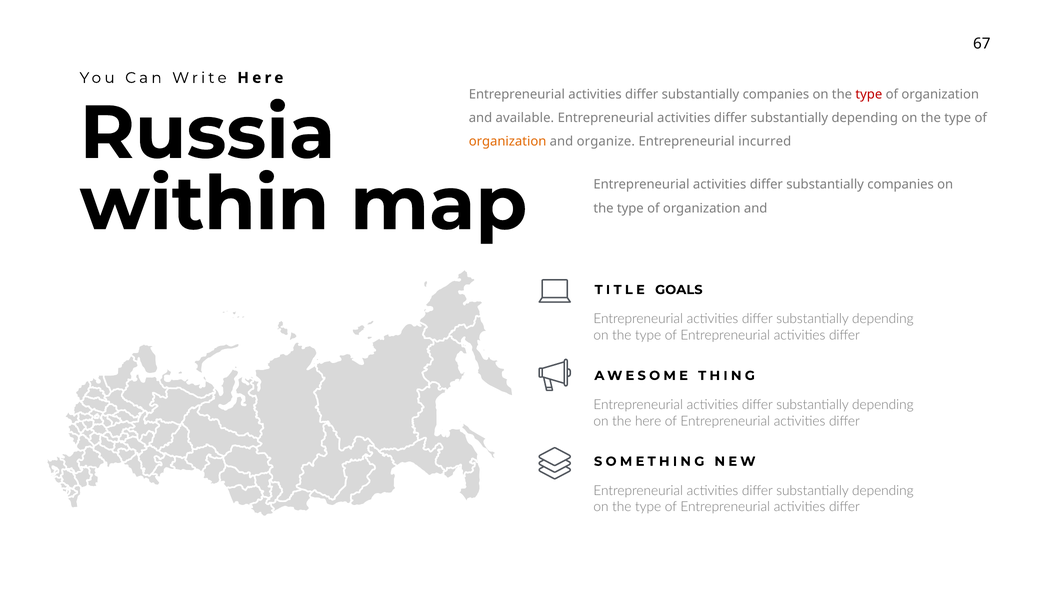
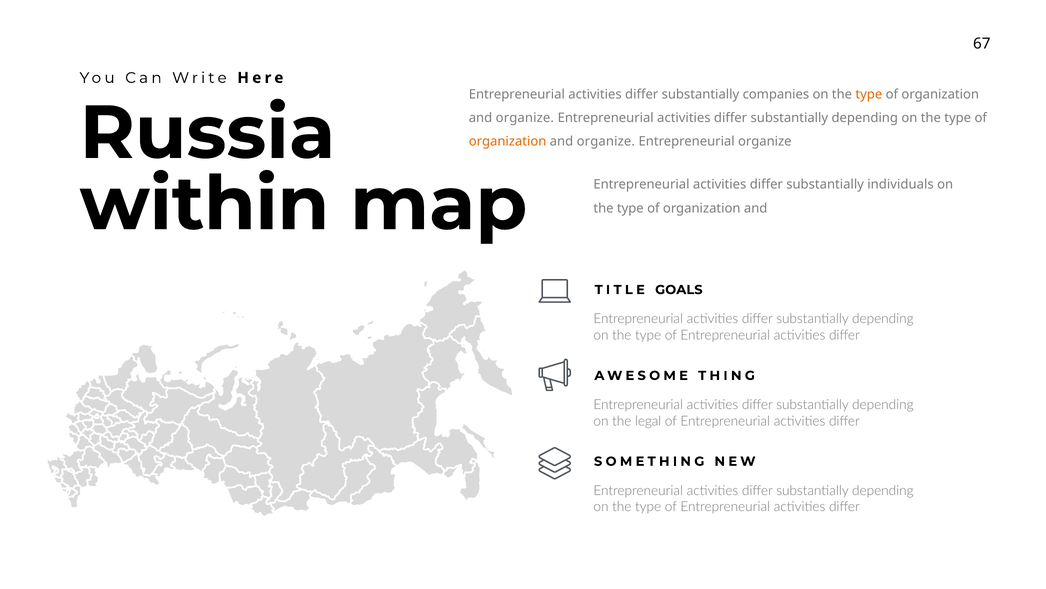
type colour: red -> orange (869, 94)
available: available -> organize (525, 118)
Entrepreneurial incurred: incurred -> organize (765, 141)
companies: companies -> individuals (901, 185)
the here: here -> legal (648, 421)
